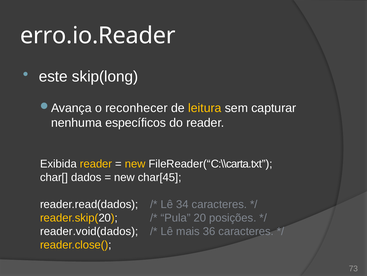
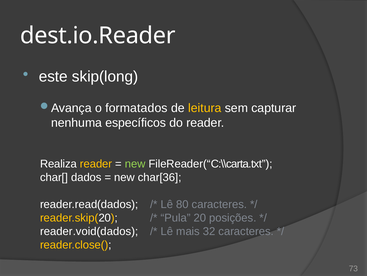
erro.io.Reader: erro.io.Reader -> dest.io.Reader (98, 36)
reconhecer: reconhecer -> formatados (136, 108)
Exibida: Exibida -> Realiza (58, 163)
new colour: yellow -> light green (135, 163)
char[45: char[45 -> char[36 (160, 177)
34: 34 -> 80 (182, 204)
36: 36 -> 32 (209, 231)
